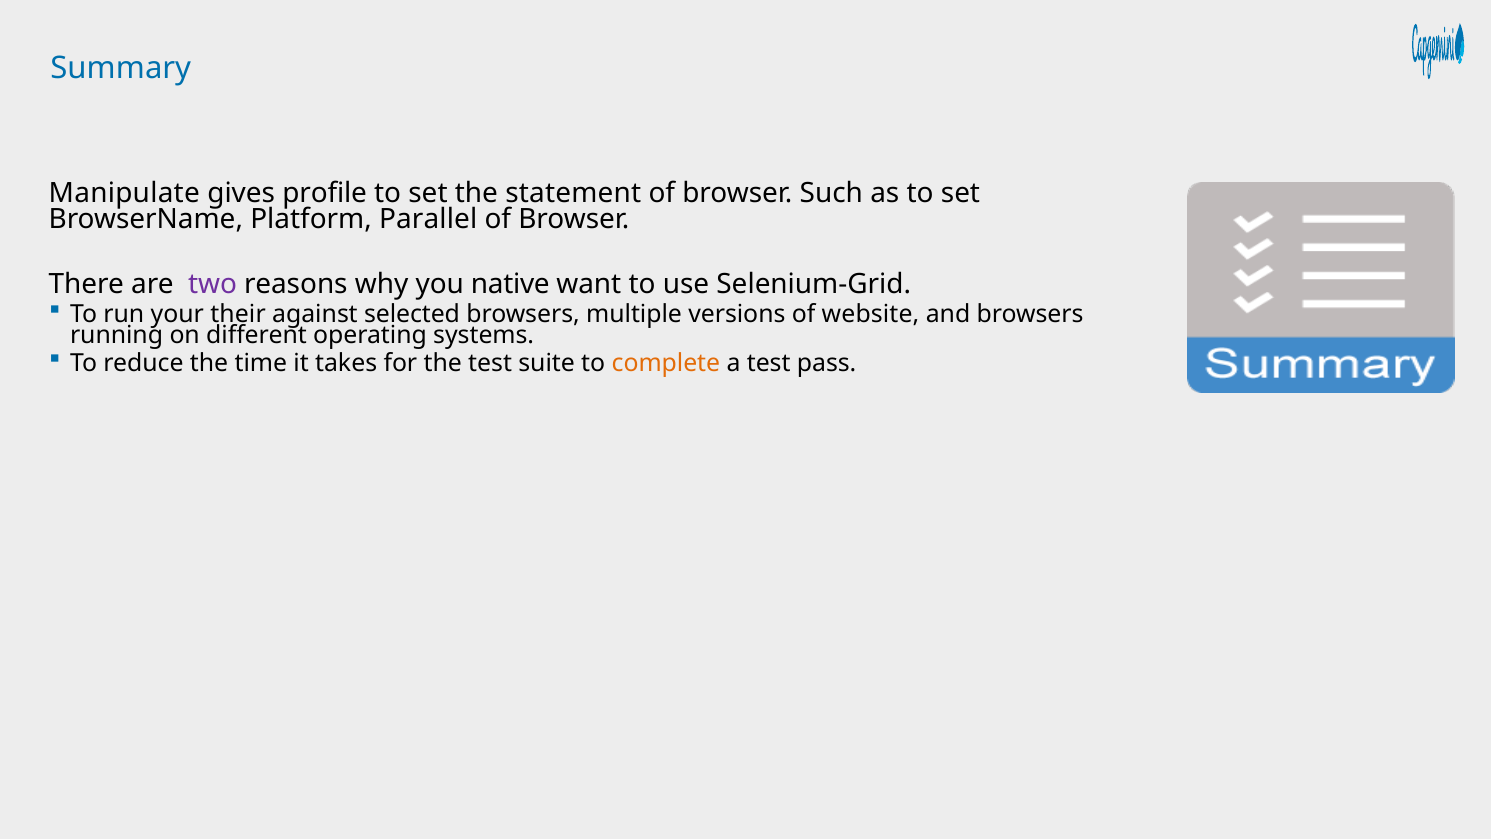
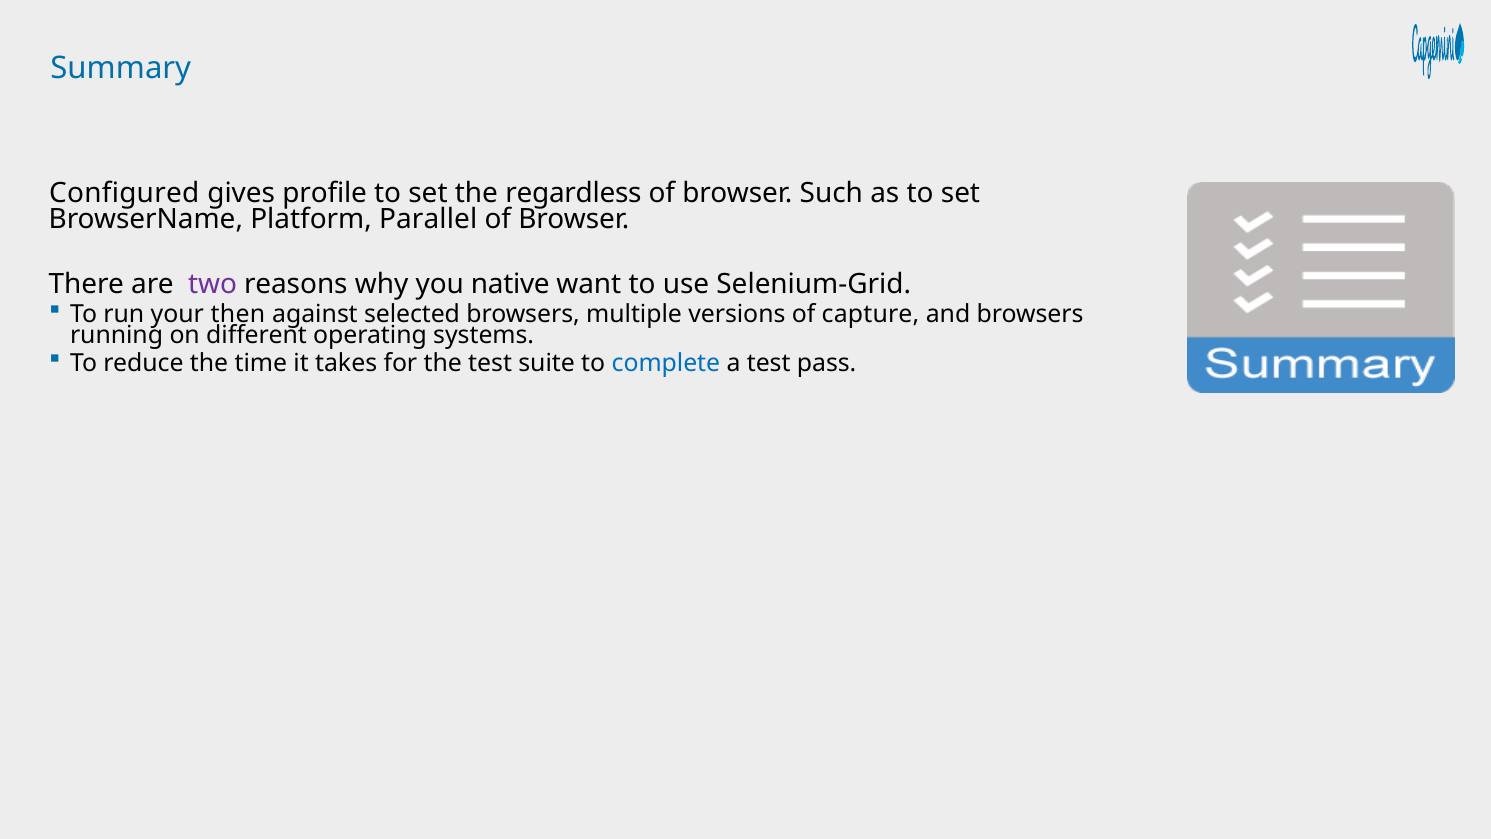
Manipulate: Manipulate -> Configured (124, 194)
statement: statement -> regardless (573, 194)
their: their -> then (238, 314)
website: website -> capture (871, 314)
complete colour: orange -> blue (666, 363)
